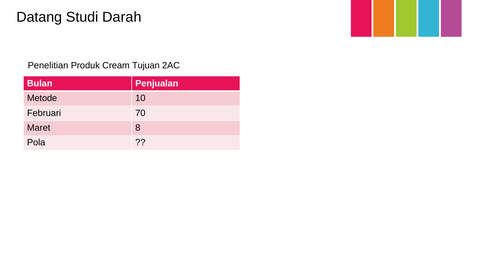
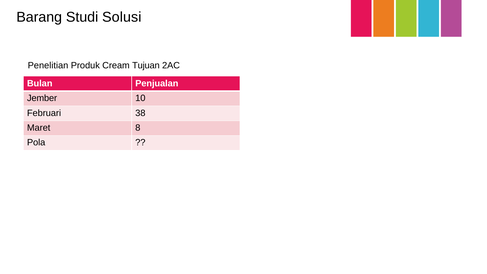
Datang: Datang -> Barang (39, 17)
Darah: Darah -> Solusi (122, 17)
Metode: Metode -> Jember (42, 98)
70: 70 -> 38 (140, 113)
